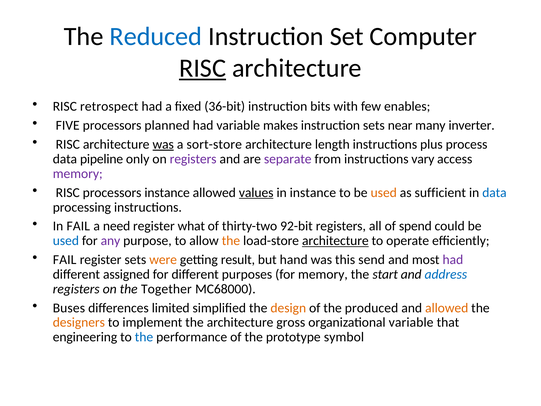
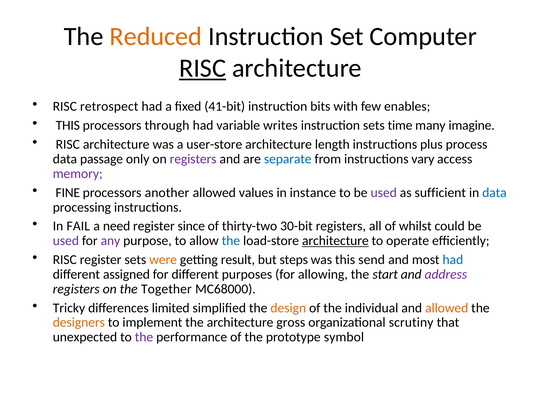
Reduced colour: blue -> orange (156, 37)
36-bit: 36-bit -> 41-bit (225, 106)
FIVE: FIVE -> THIS (68, 125)
planned: planned -> through (167, 125)
makes: makes -> writes (280, 125)
near: near -> time (400, 125)
inverter: inverter -> imagine (472, 125)
was underline: present -> none (163, 144)
sort-store: sort-store -> user-store (214, 144)
pipeline: pipeline -> passage (102, 159)
separate colour: purple -> blue (288, 159)
RISC: RISC -> FINE (68, 192)
processors instance: instance -> another (167, 192)
values underline: present -> none (256, 192)
used colour: orange -> purple (384, 192)
what: what -> since (191, 226)
92-bit: 92-bit -> 30-bit (296, 226)
spend: spend -> whilst (415, 226)
used colour: blue -> purple (66, 241)
the colour: orange -> blue (231, 241)
FAIL: FAIL -> RISC (65, 260)
hand: hand -> steps (294, 260)
had colour: purple -> blue (453, 260)
for memory: memory -> allowing (323, 274)
address colour: blue -> purple (446, 274)
Buses: Buses -> Tricky (69, 308)
produced: produced -> individual (372, 308)
organizational variable: variable -> scrutiny (411, 322)
engineering: engineering -> unexpected (85, 337)
the colour: blue -> purple (144, 337)
